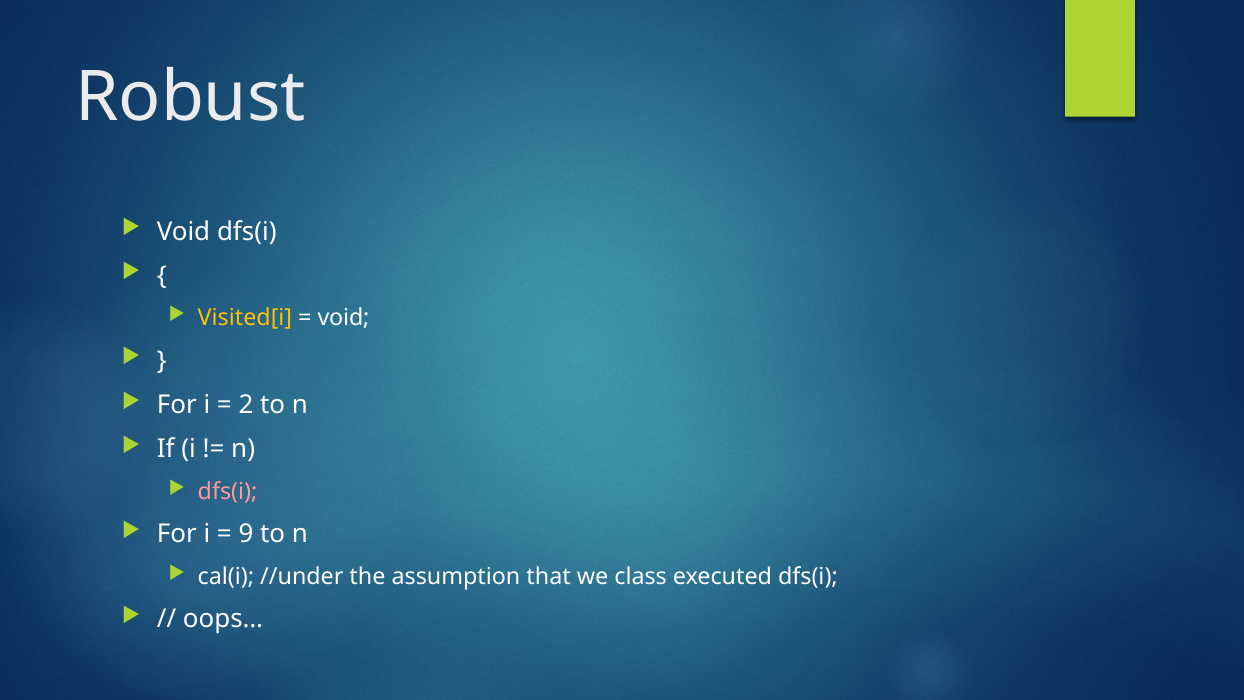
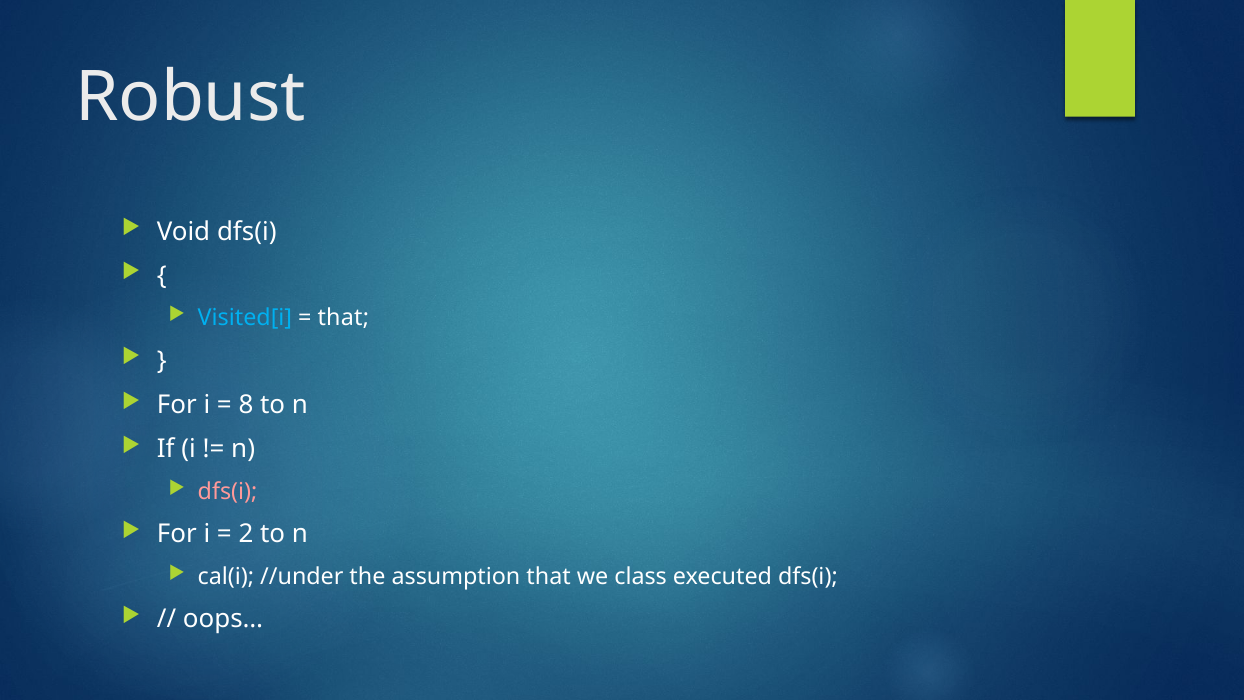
Visited[i colour: yellow -> light blue (245, 318)
void: void -> that (343, 318)
2: 2 -> 8 (246, 405)
9: 9 -> 2 (246, 534)
